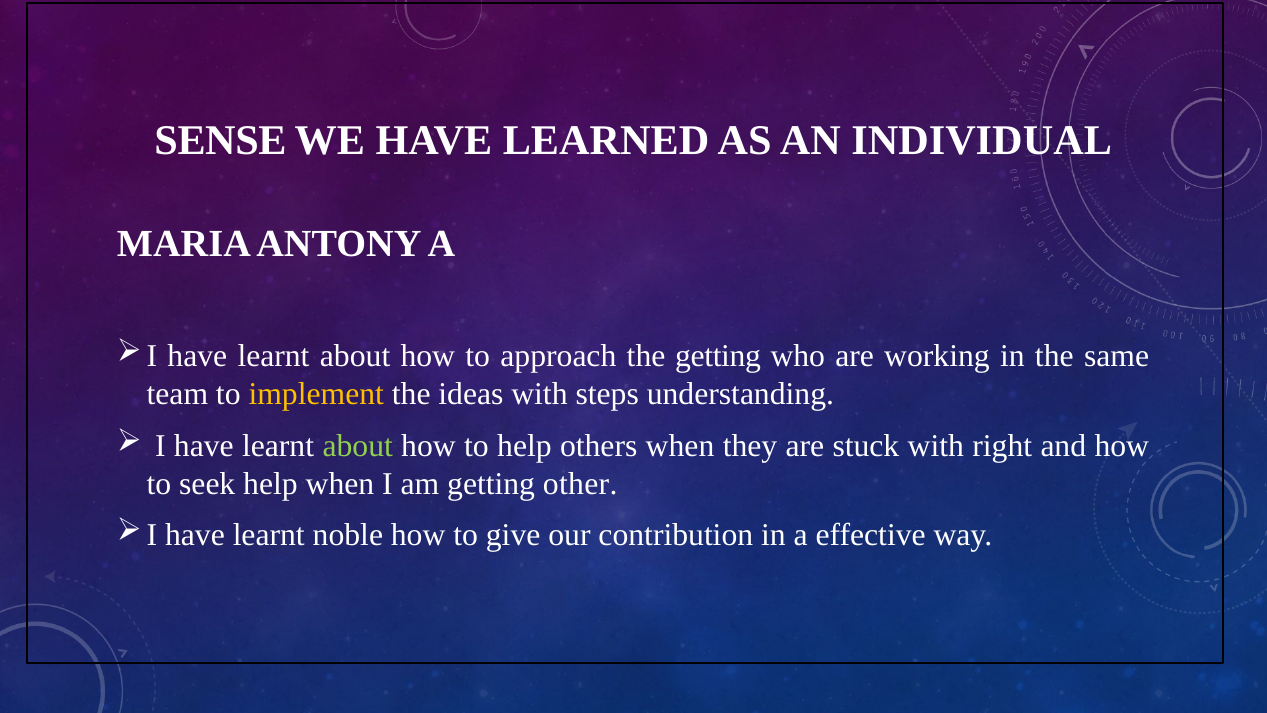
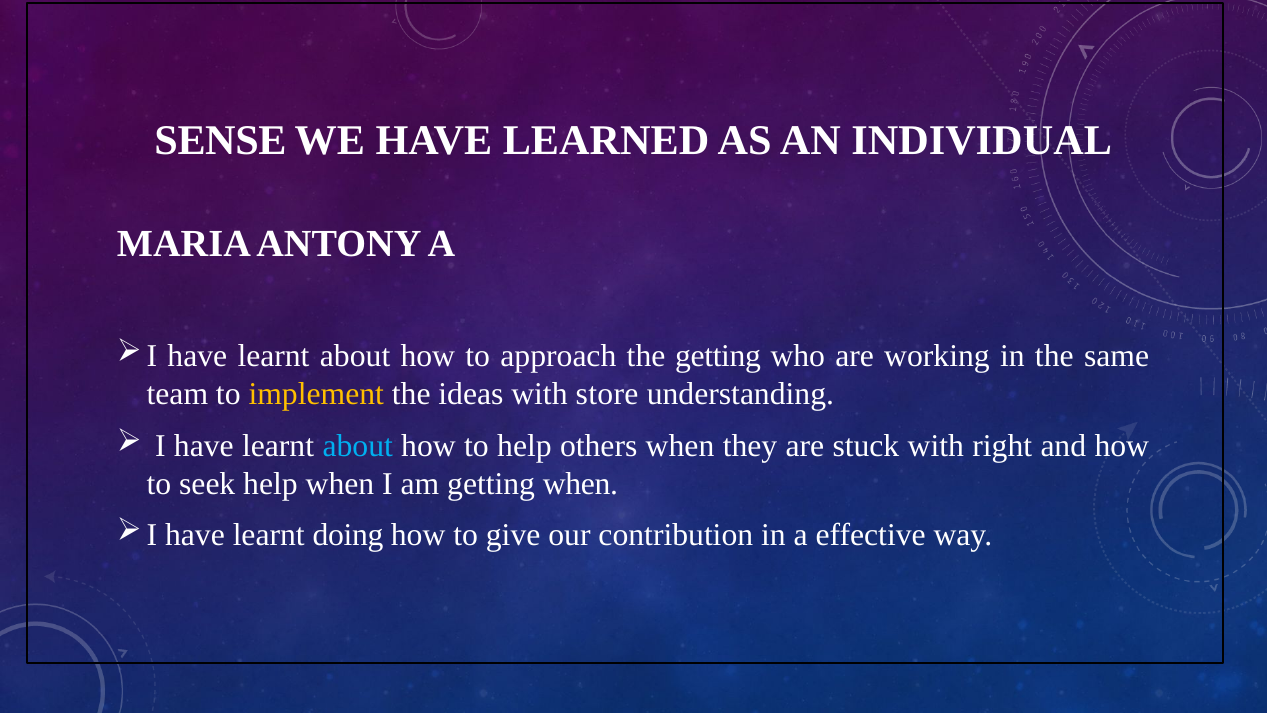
steps: steps -> store (607, 394)
about colour: light green -> light blue (358, 446)
getting other: other -> when (581, 484)
noble: noble -> doing (348, 535)
